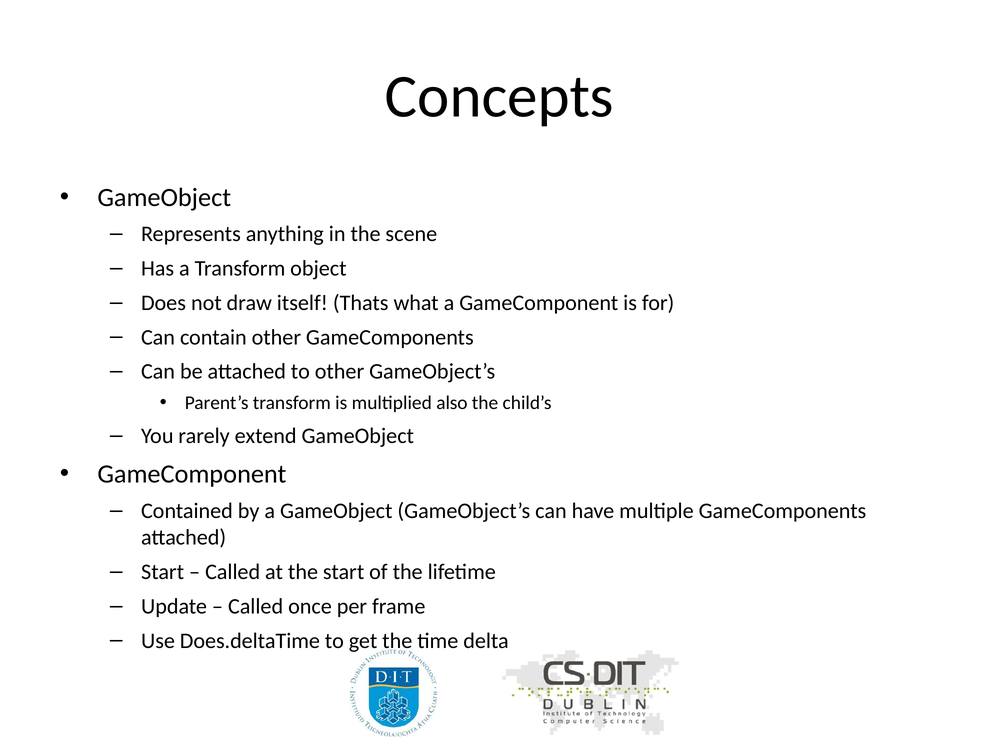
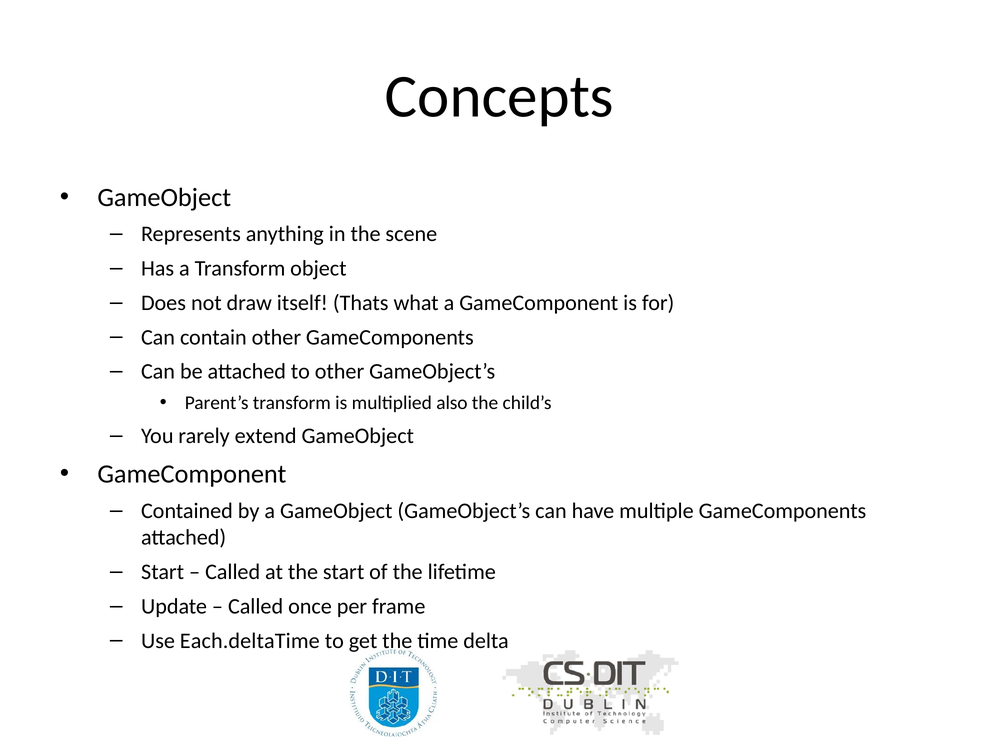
Does.deltaTime: Does.deltaTime -> Each.deltaTime (250, 641)
